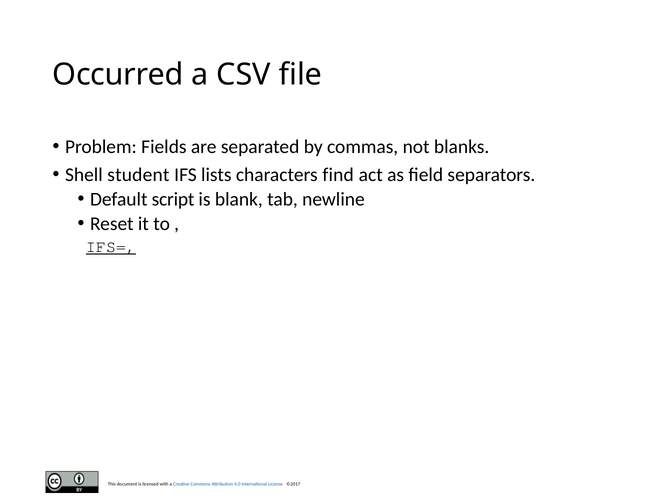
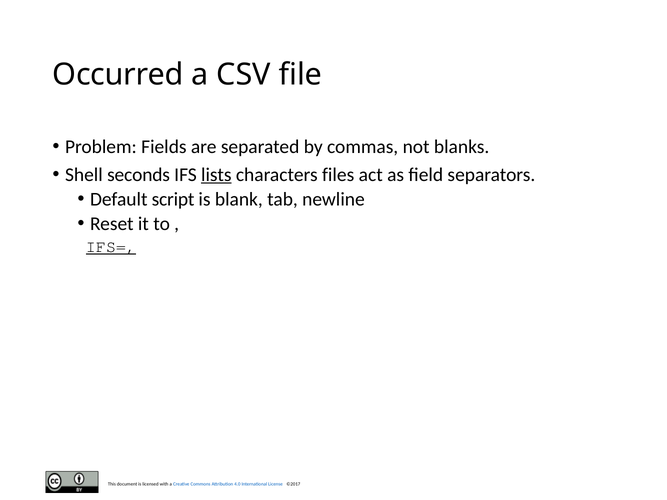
student: student -> seconds (139, 175)
lists underline: none -> present (216, 175)
find: find -> files (338, 175)
